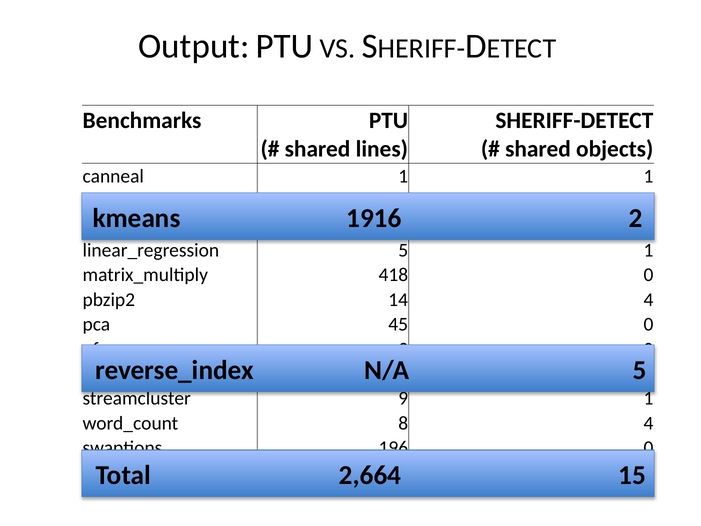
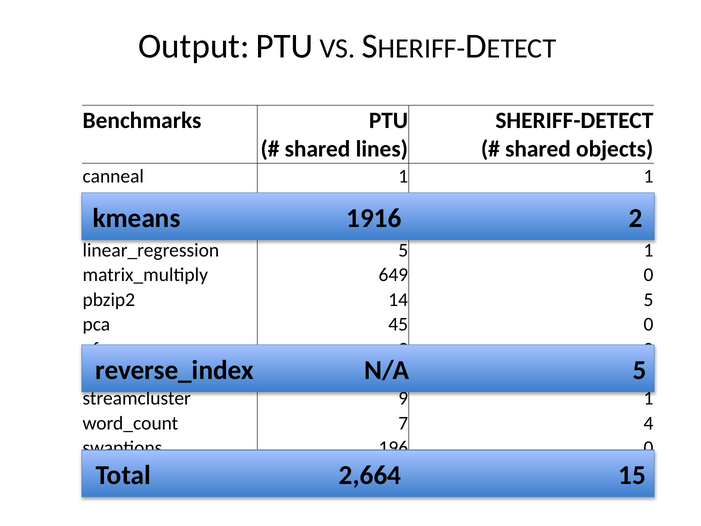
418: 418 -> 649 (393, 275)
14 4: 4 -> 5 (649, 300)
8: 8 -> 7 (403, 423)
